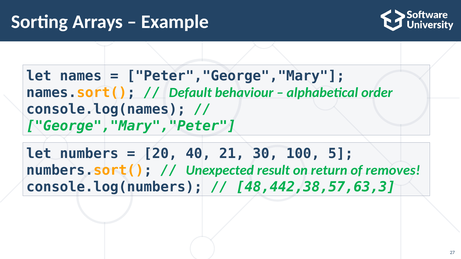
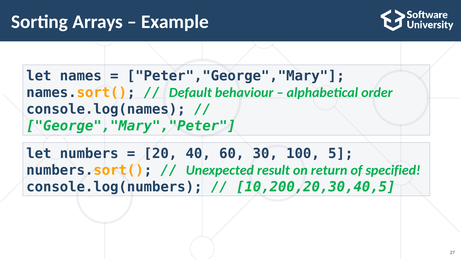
21: 21 -> 60 (232, 154)
removes: removes -> specified (393, 170)
48,442,38,57,63,3: 48,442,38,57,63,3 -> 10,200,20,30,40,5 (316, 187)
